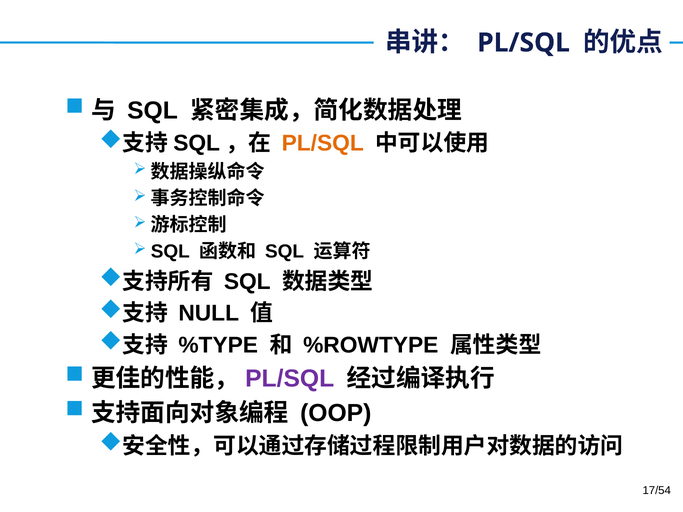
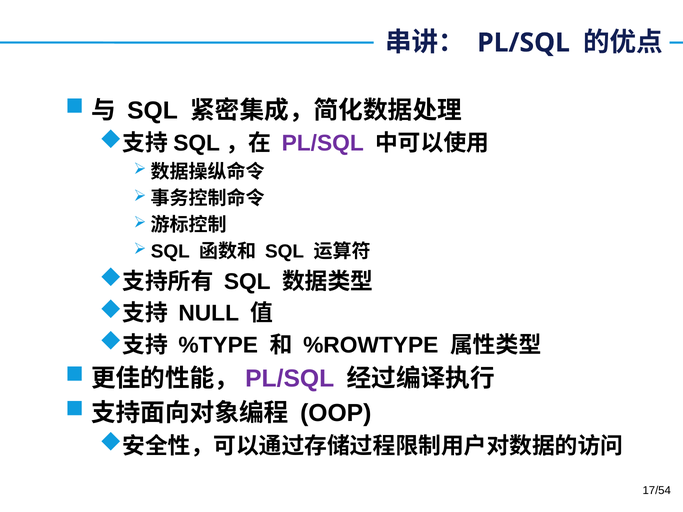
PL/SQL colour: orange -> purple (323, 143)
